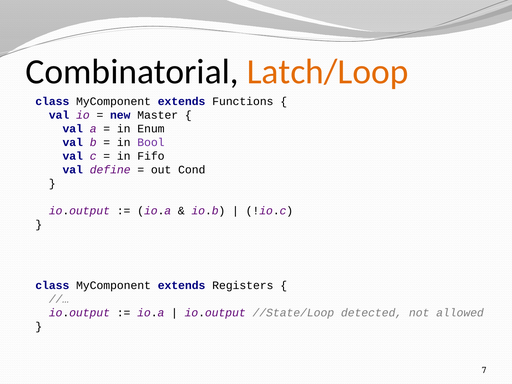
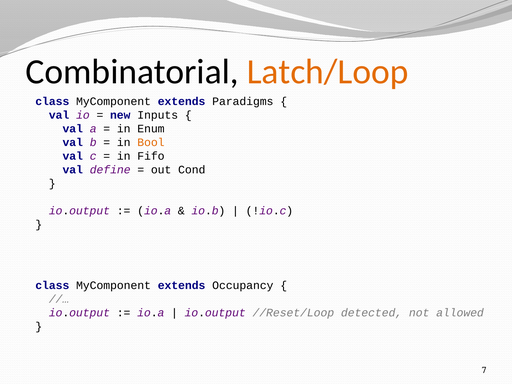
Functions: Functions -> Paradigms (243, 101)
Master: Master -> Inputs (158, 115)
Bool colour: purple -> orange (151, 142)
Registers: Registers -> Occupancy (243, 285)
//State/Loop: //State/Loop -> //Reset/Loop (293, 313)
